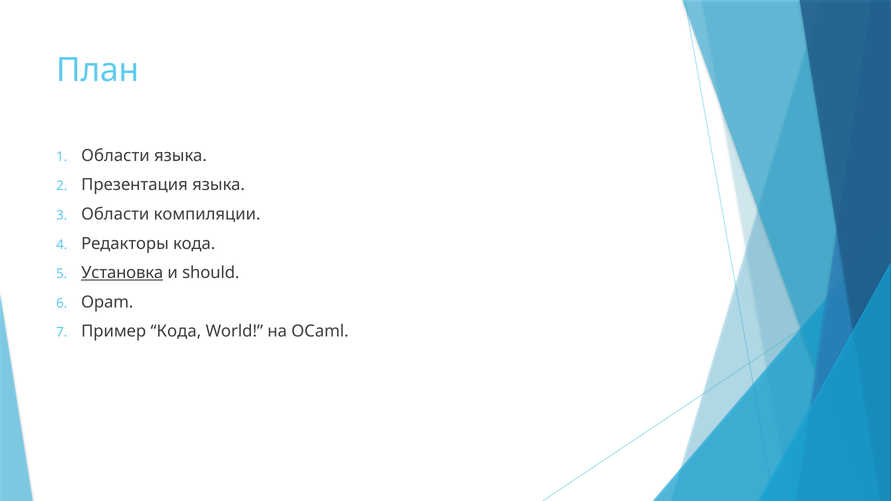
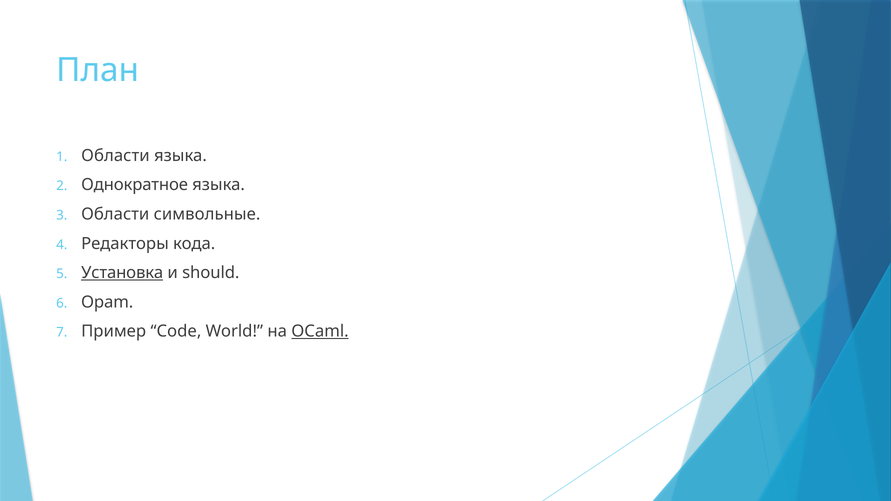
Презентация: Презентация -> Однократное (135, 185)
компиляции: компиляции -> символьные (207, 214)
Пример Кода: Кода -> Code (176, 332)
OCaml underline: none -> present (320, 332)
